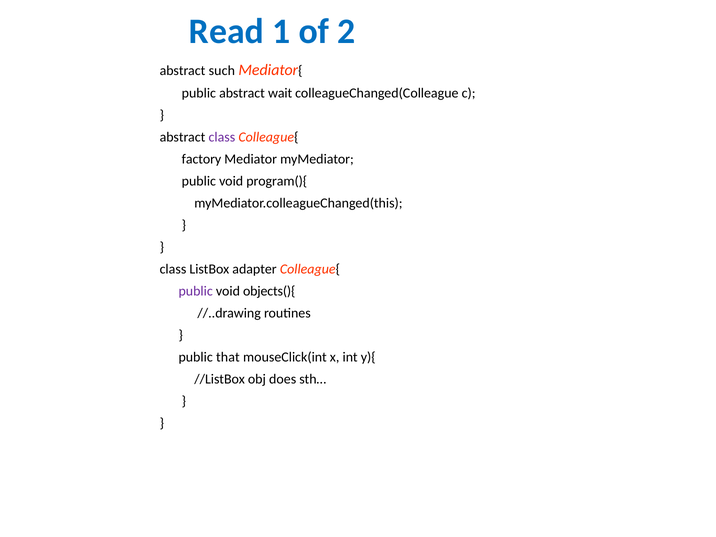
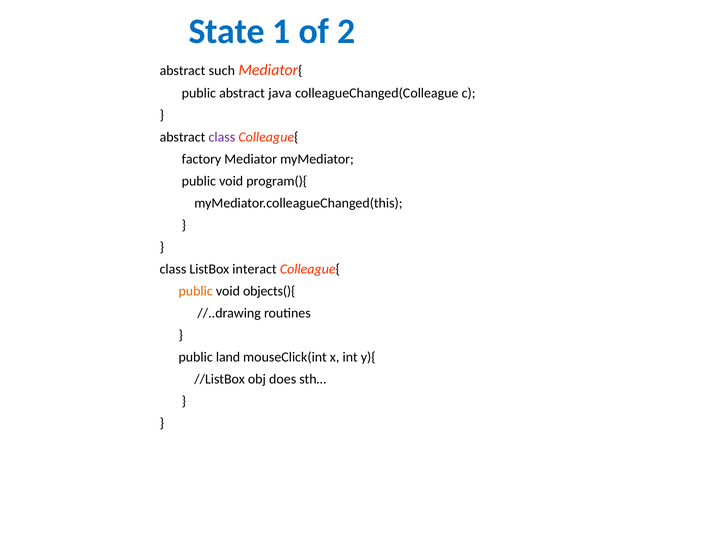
Read: Read -> State (227, 31)
wait: wait -> java (280, 93)
adapter: adapter -> interact (255, 269)
public colour: purple -> orange (196, 291)
that: that -> land (228, 357)
